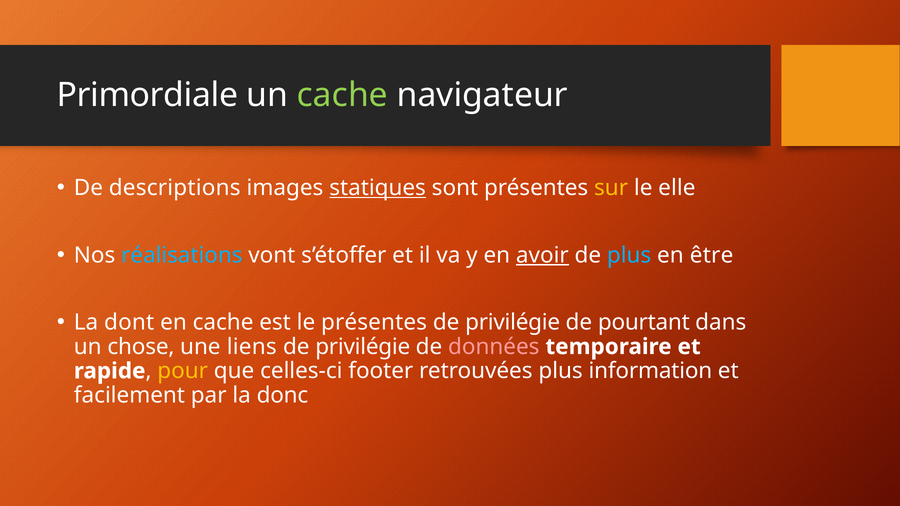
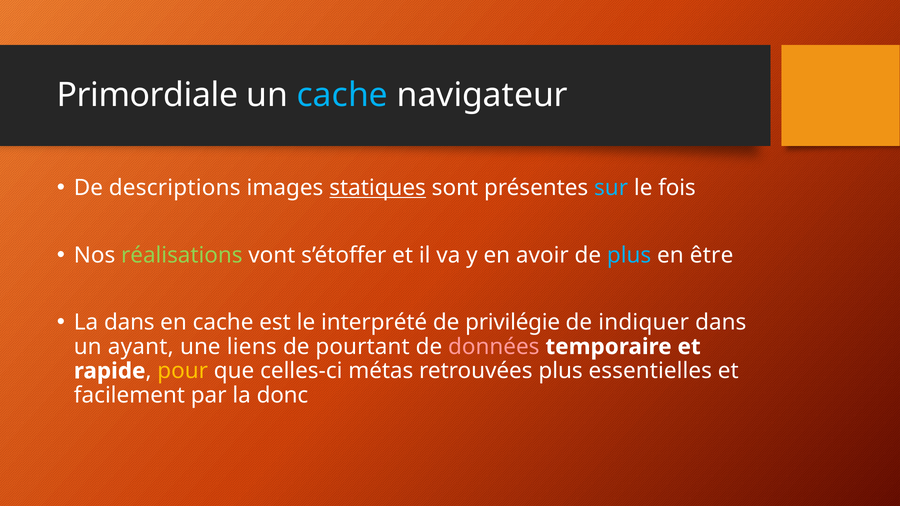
cache colour: light green -> light blue (342, 95)
sur colour: yellow -> light blue (611, 188)
elle: elle -> fois (677, 188)
réalisations colour: light blue -> light green (182, 255)
avoir underline: present -> none (542, 255)
La dont: dont -> dans (129, 323)
le présentes: présentes -> interprété (374, 323)
pourtant: pourtant -> indiquer (644, 323)
chose: chose -> ayant (141, 347)
privilégie: privilégie -> pourtant (363, 347)
footer: footer -> métas (381, 371)
information: information -> essentielles (650, 371)
